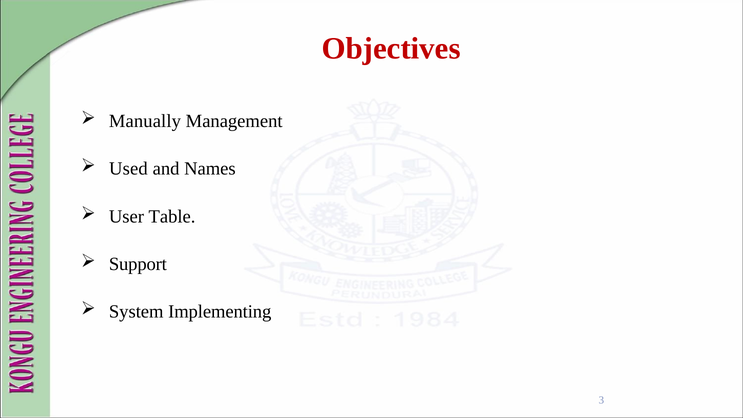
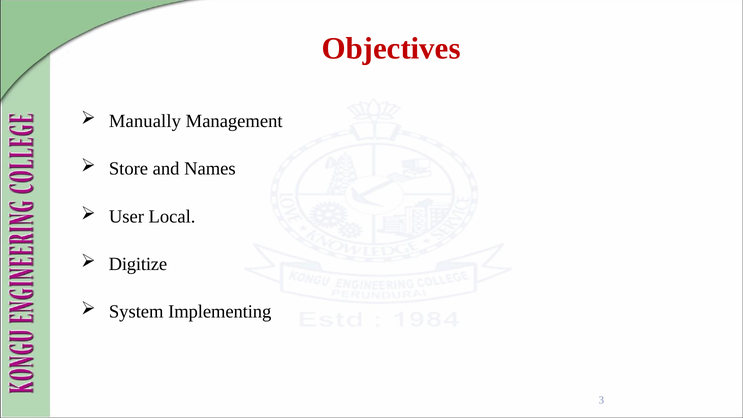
Used: Used -> Store (128, 169)
Table: Table -> Local (172, 216)
Support: Support -> Digitize (138, 264)
